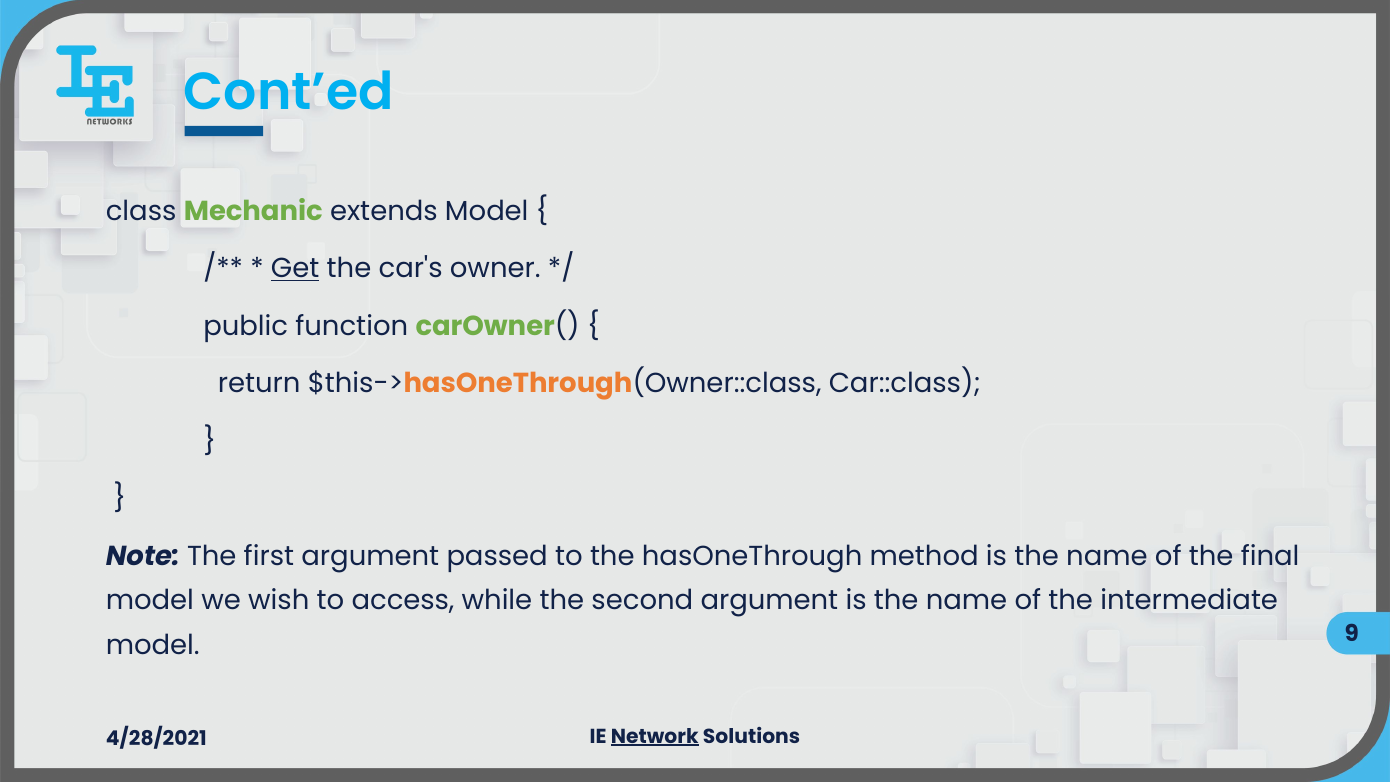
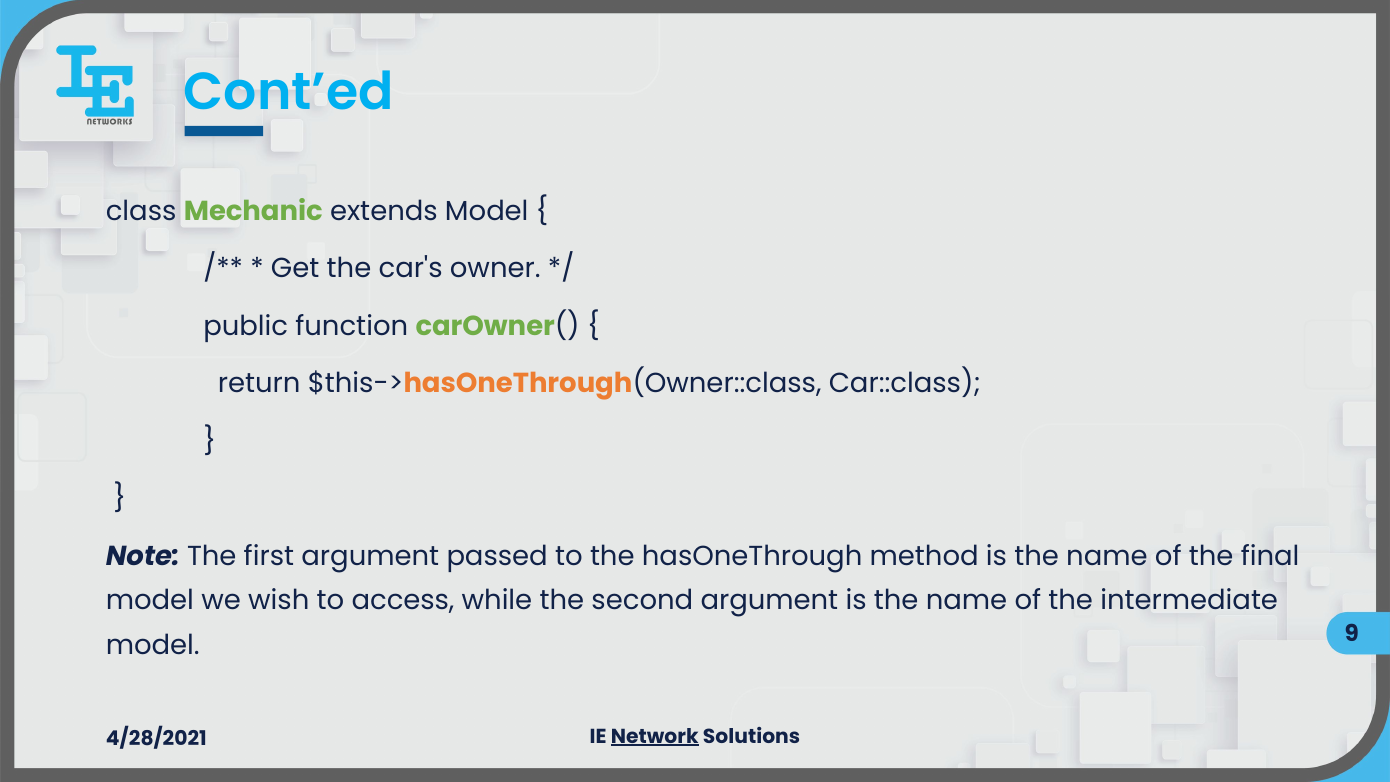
Get underline: present -> none (295, 268)
